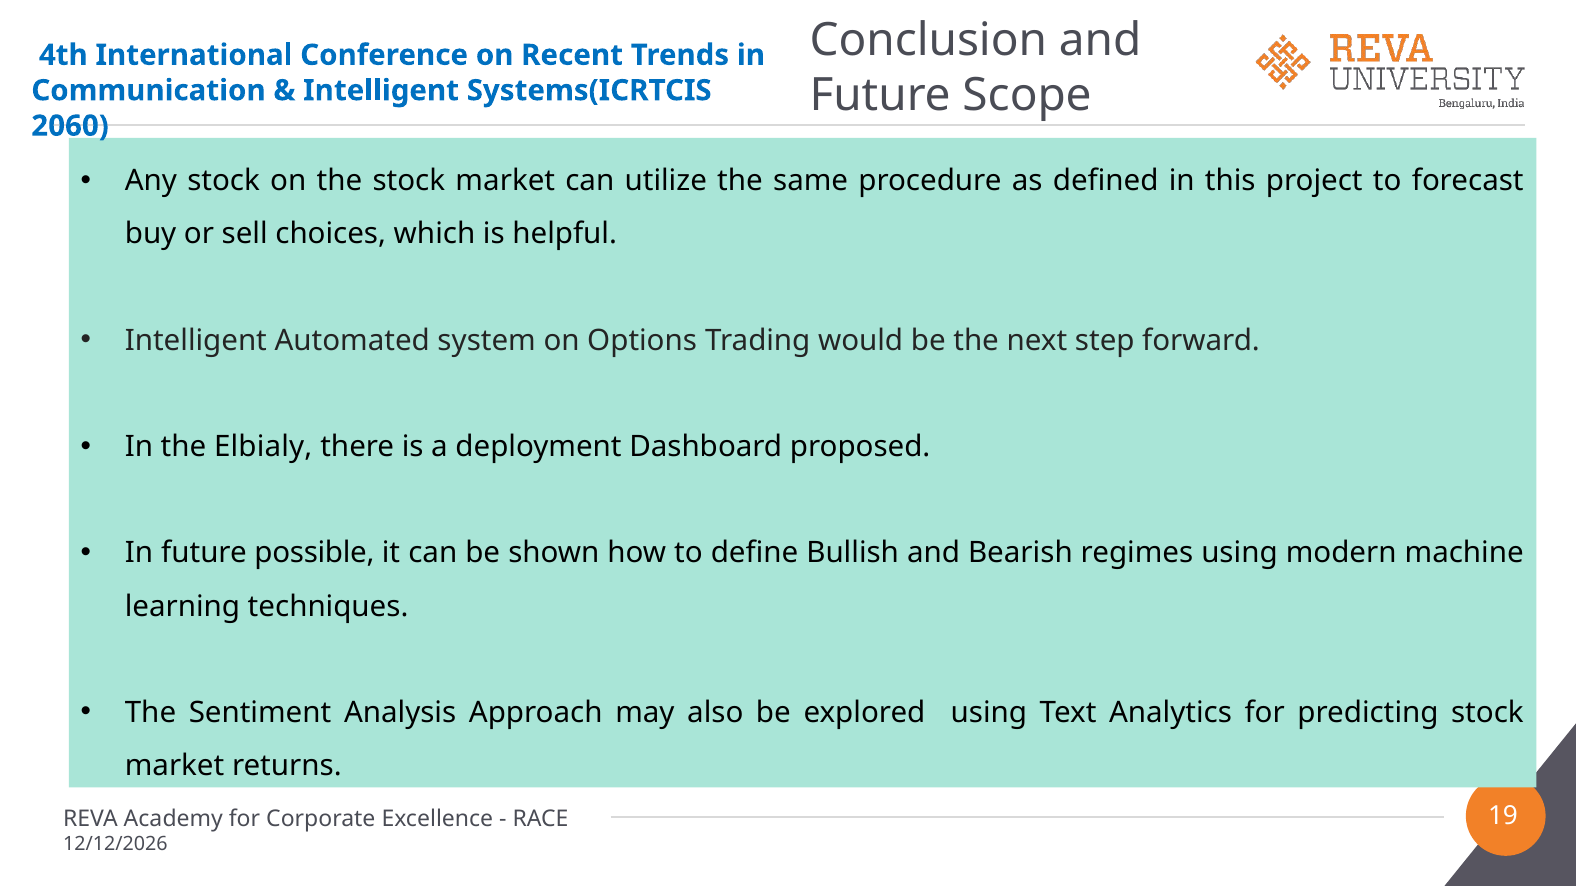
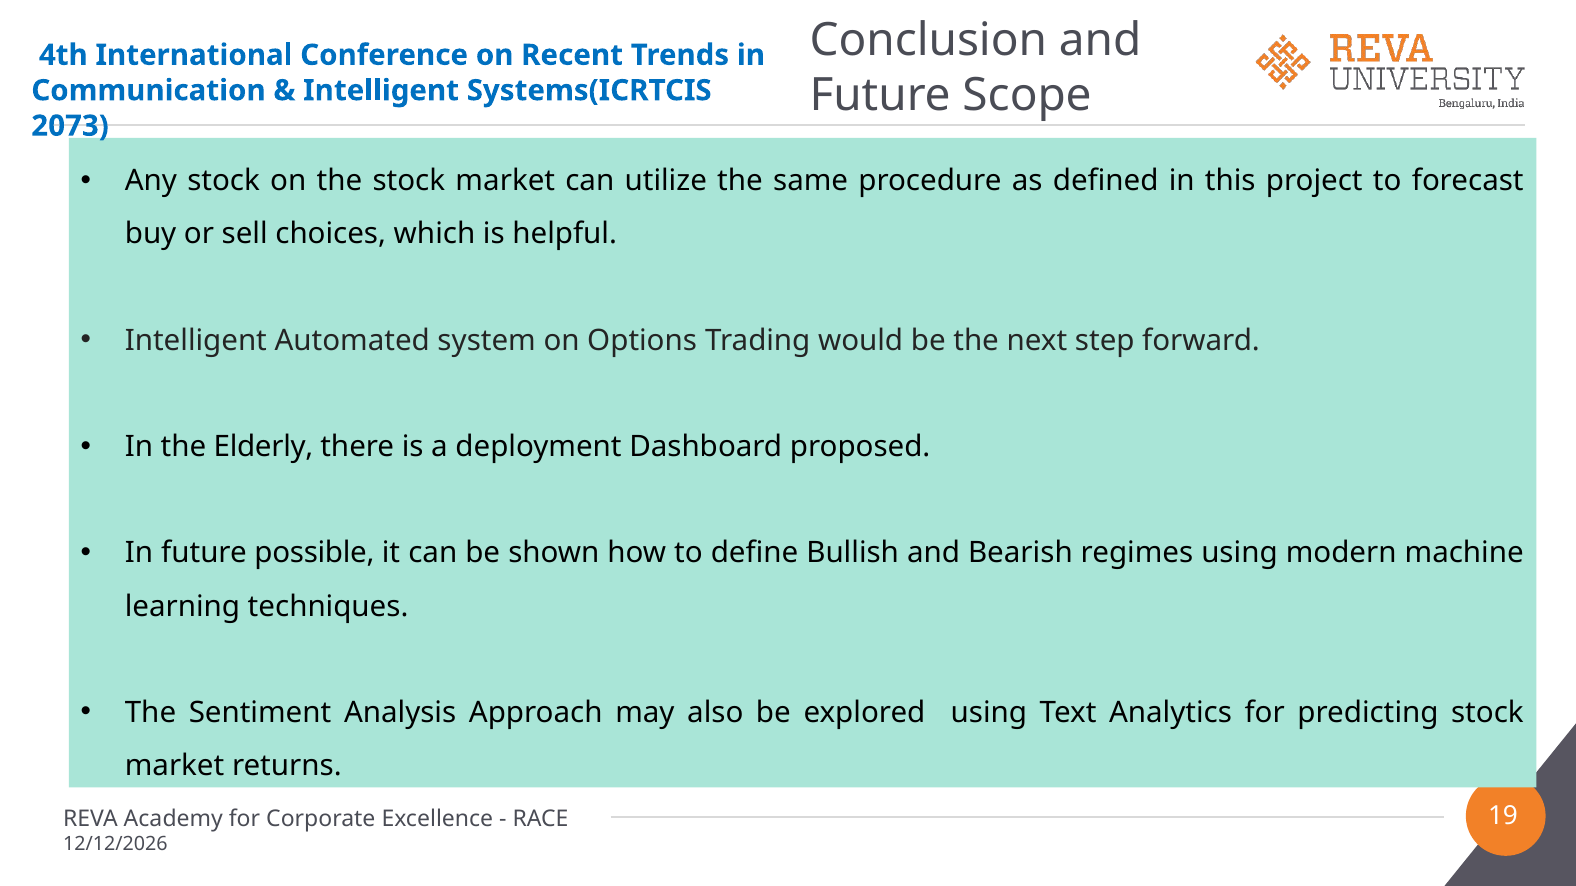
2060: 2060 -> 2073 (70, 126)
Elbialy: Elbialy -> Elderly (263, 447)
